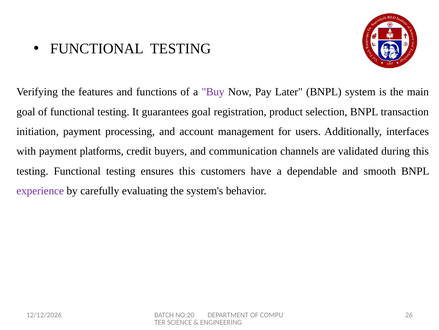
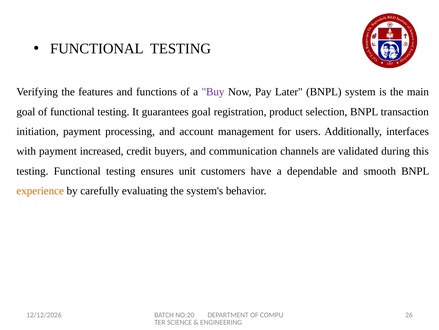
platforms: platforms -> increased (102, 151)
ensures this: this -> unit (187, 171)
experience colour: purple -> orange (40, 191)
